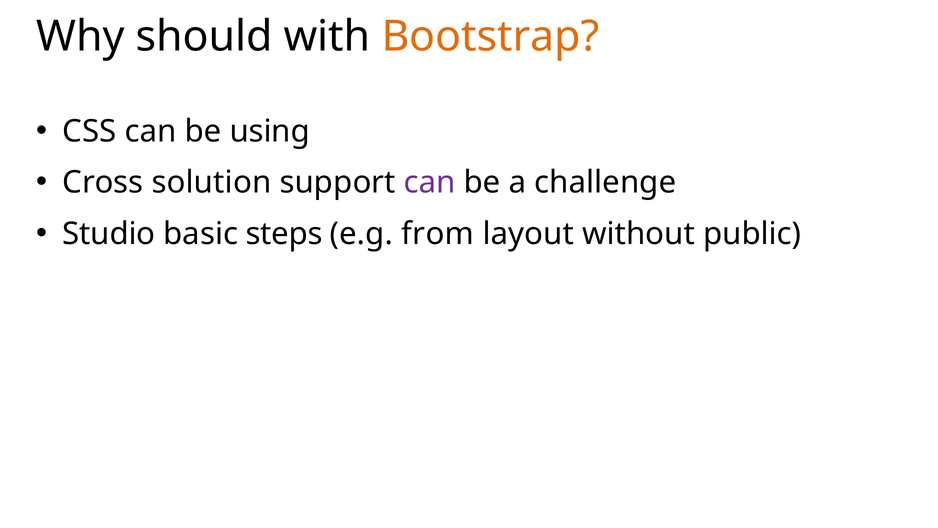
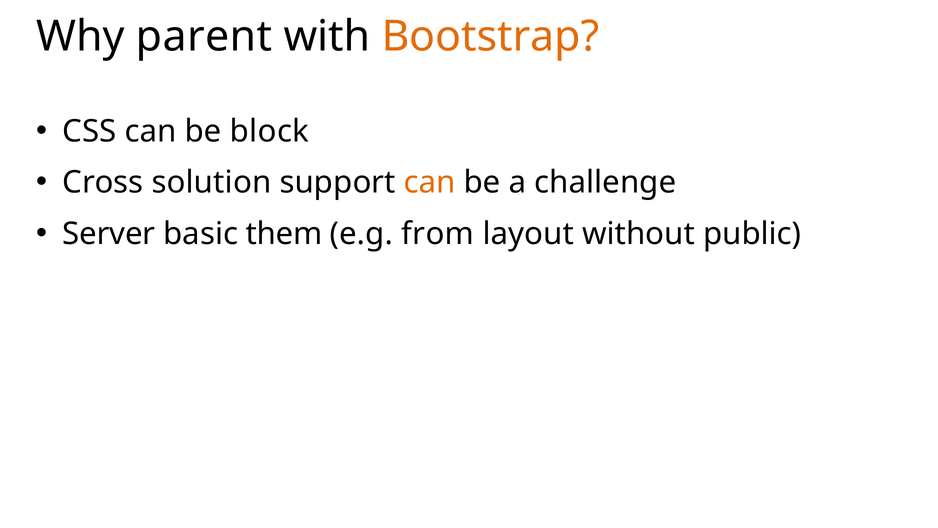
should: should -> parent (204, 36)
using: using -> block (270, 131)
can colour: purple -> orange (430, 182)
Studio: Studio -> Server (109, 234)
steps: steps -> them (284, 234)
